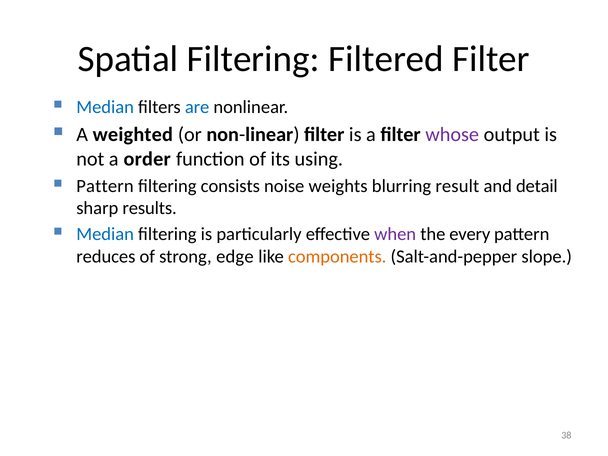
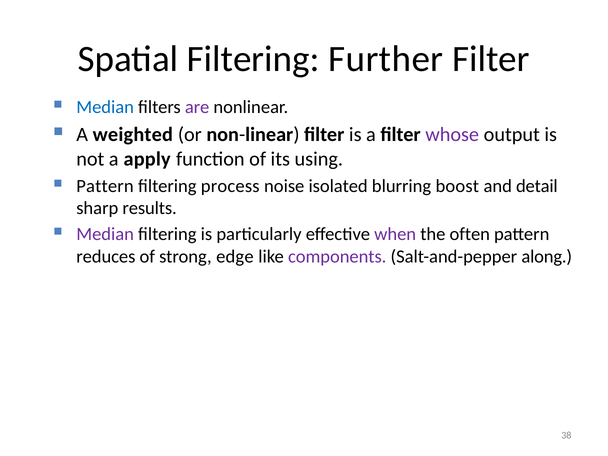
Filtered: Filtered -> Further (386, 59)
are colour: blue -> purple (197, 107)
order: order -> apply (147, 159)
consists: consists -> process (230, 186)
weights: weights -> isolated (338, 186)
result: result -> boost (457, 186)
Median colour: blue -> purple (105, 234)
every: every -> often (470, 234)
components colour: orange -> purple (337, 257)
slope: slope -> along (547, 257)
